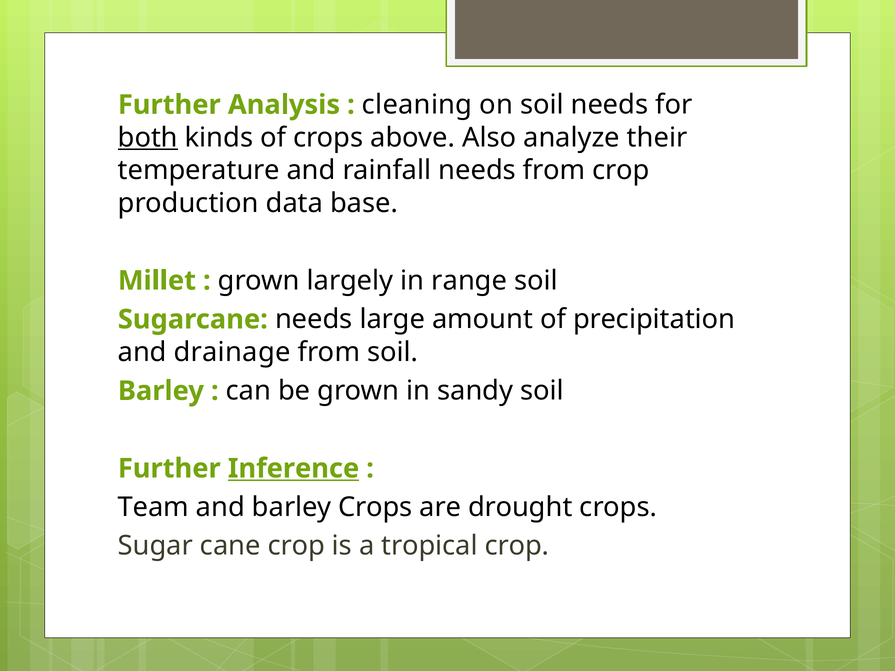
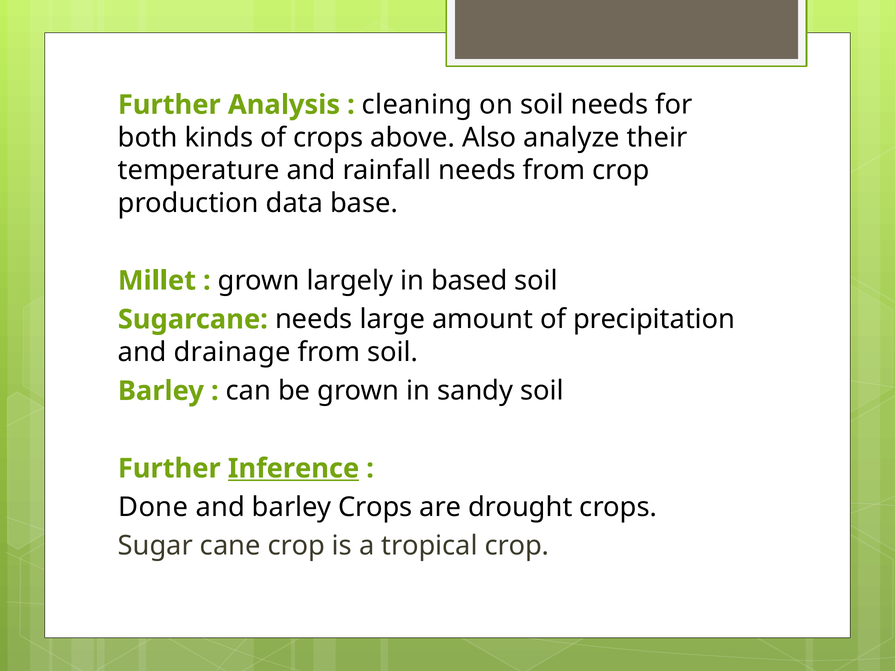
both underline: present -> none (148, 138)
range: range -> based (469, 281)
Team: Team -> Done (153, 507)
